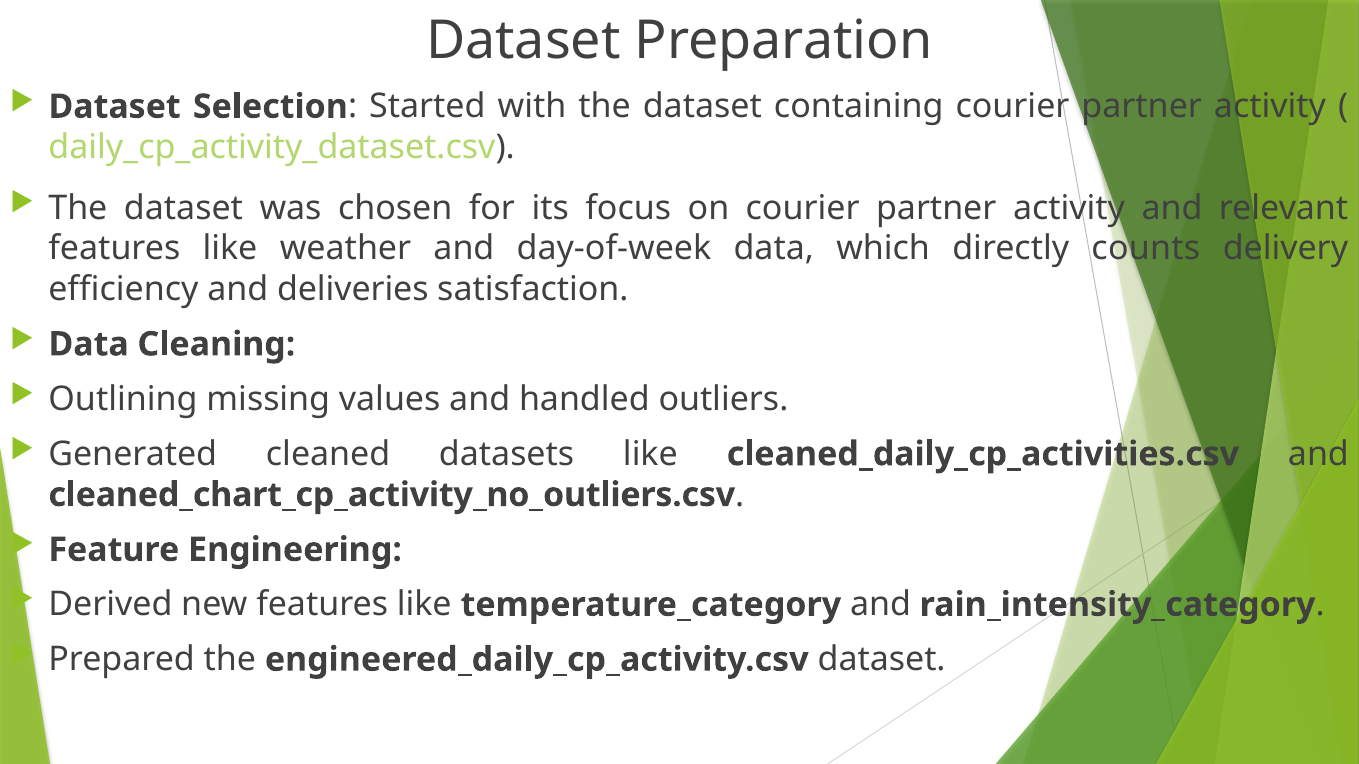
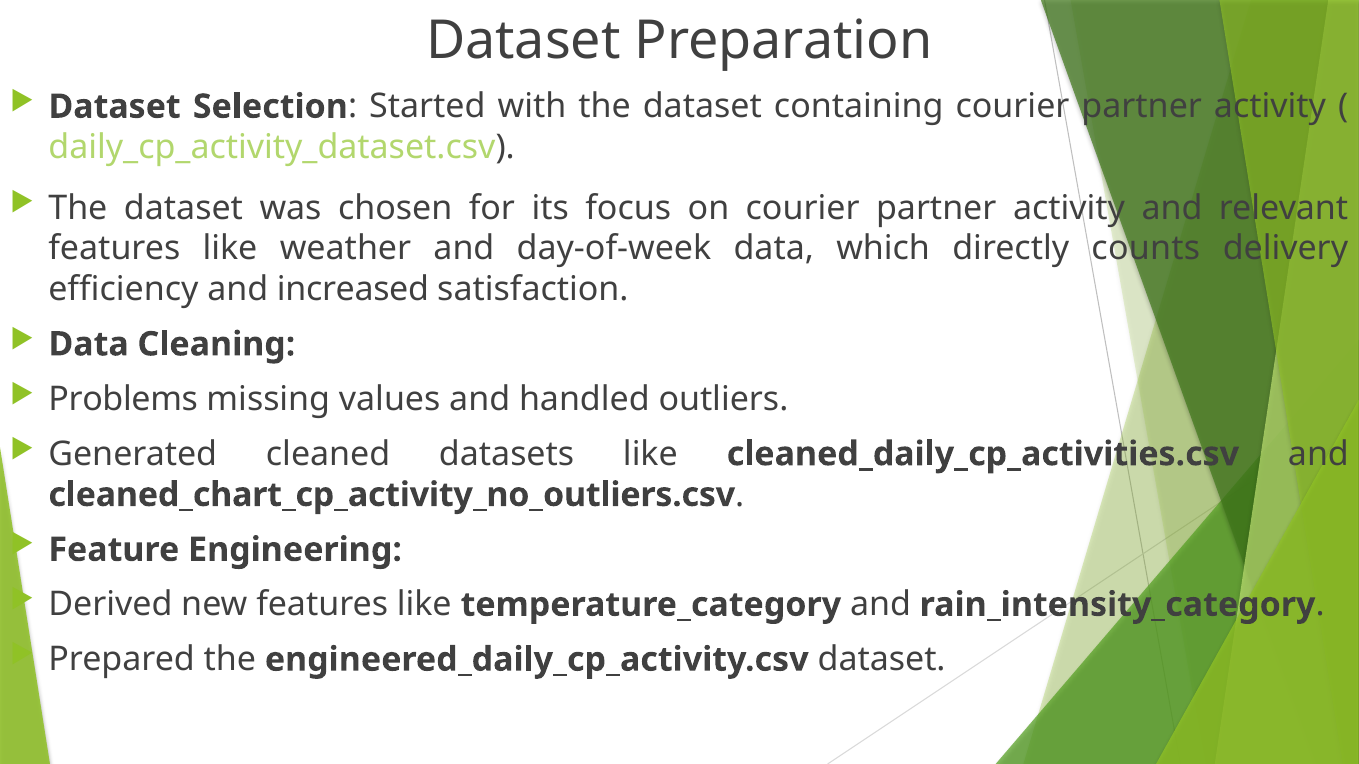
deliveries: deliveries -> increased (353, 289)
Outlining: Outlining -> Problems (123, 399)
